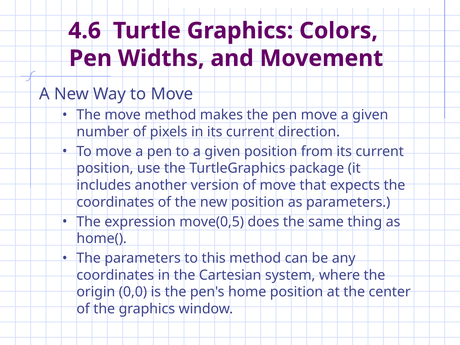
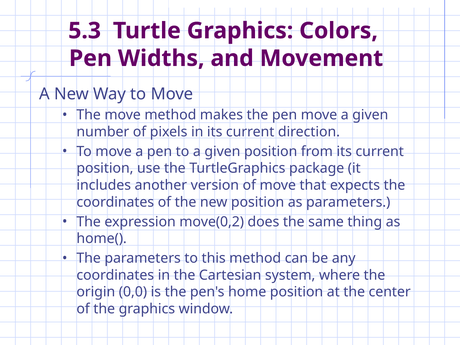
4.6: 4.6 -> 5.3 (85, 31)
move(0,5: move(0,5 -> move(0,2 (212, 222)
